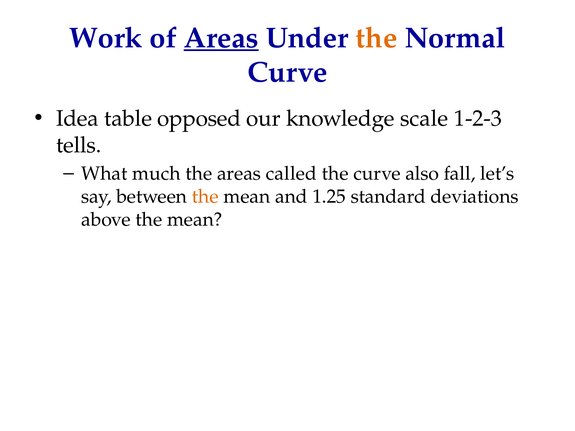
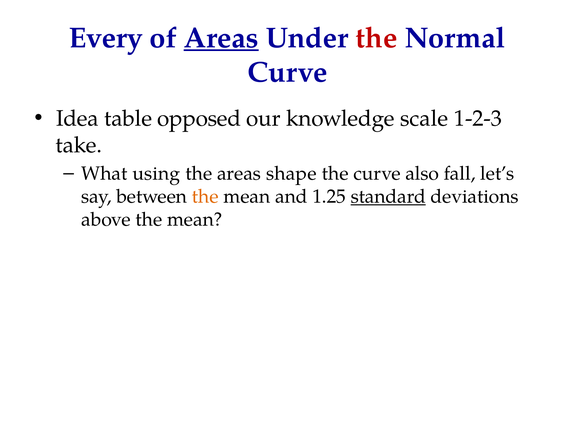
Work: Work -> Every (106, 38)
the colour: orange -> red (377, 38)
tells: tells -> take (79, 145)
much: much -> using (156, 174)
called: called -> shape (291, 174)
standard underline: none -> present (388, 197)
